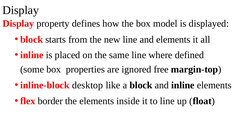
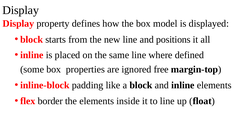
and elements: elements -> positions (173, 39)
desktop: desktop -> padding (88, 85)
